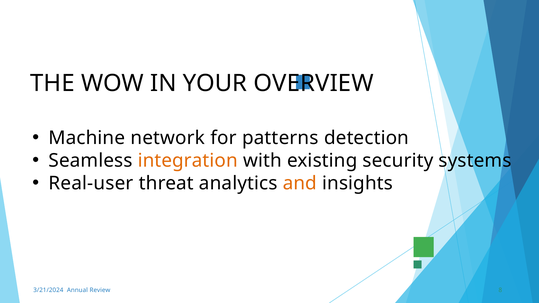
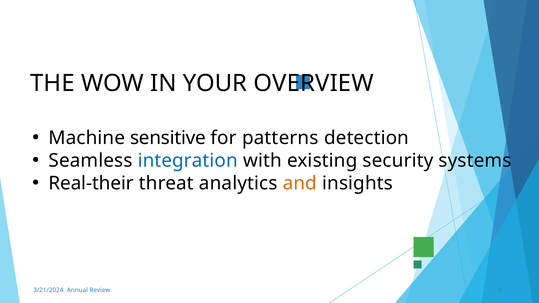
network: network -> sensitive (168, 138)
integration colour: orange -> blue (188, 161)
Real-user: Real-user -> Real-their (91, 183)
